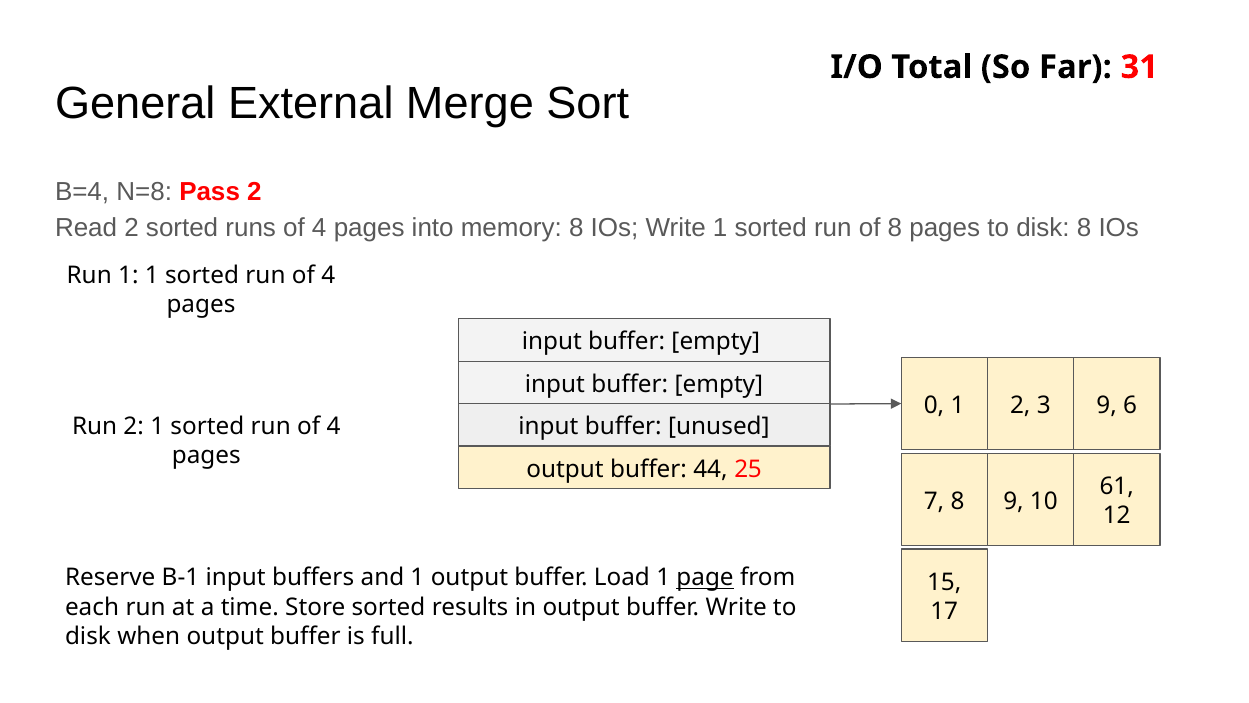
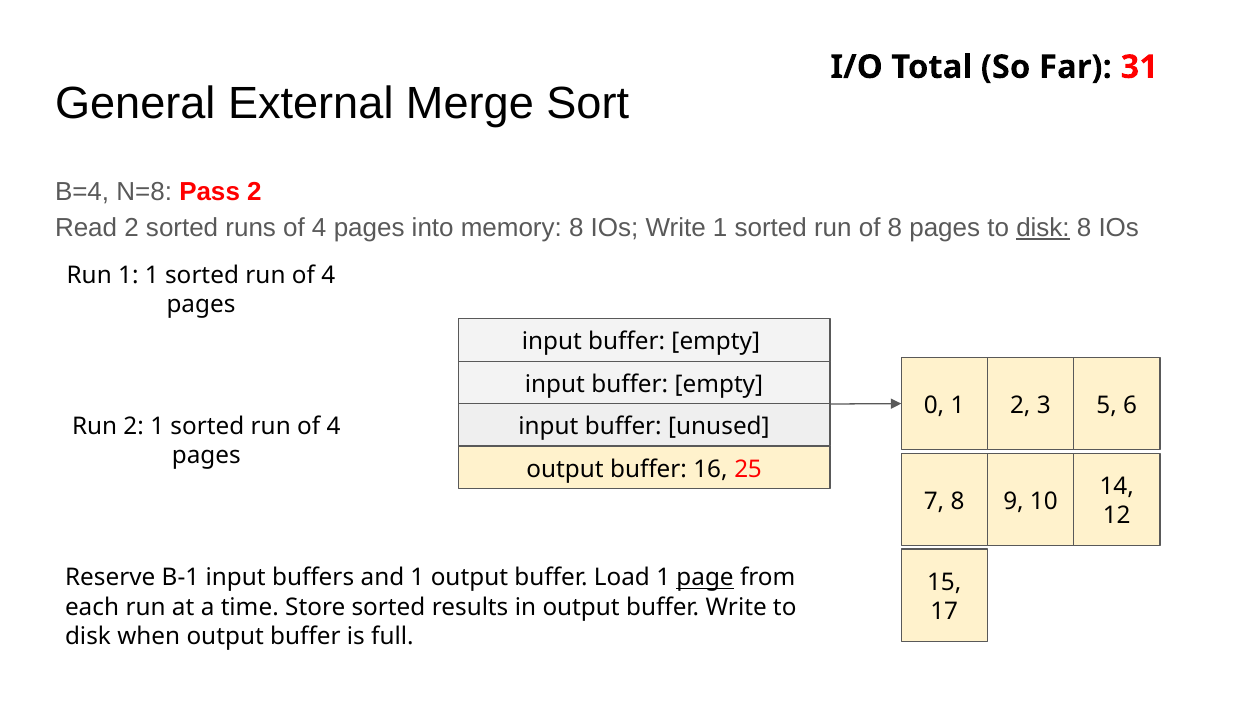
disk underline: none -> present (1043, 228)
3 9: 9 -> 5 (1107, 405)
44: 44 -> 16 (710, 469)
61: 61 -> 14 (1117, 486)
